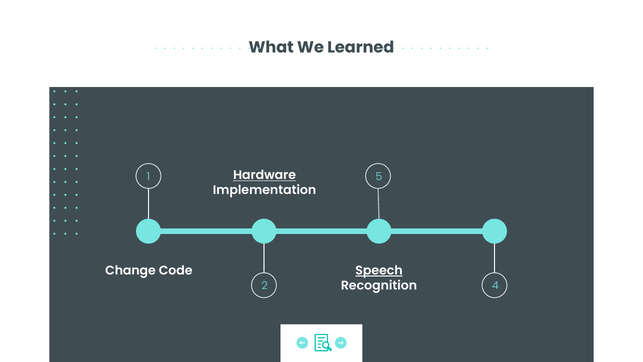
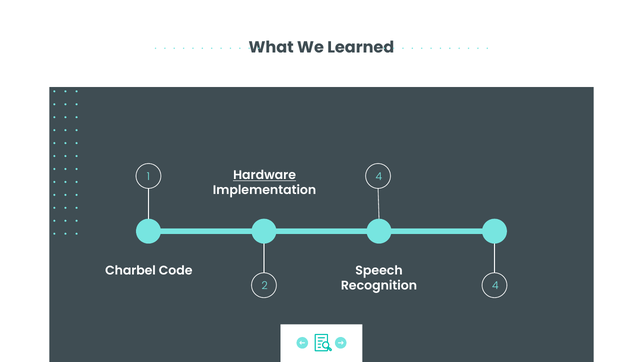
1 5: 5 -> 4 (379, 177)
Change: Change -> Charbel (131, 270)
Speech underline: present -> none (379, 270)
